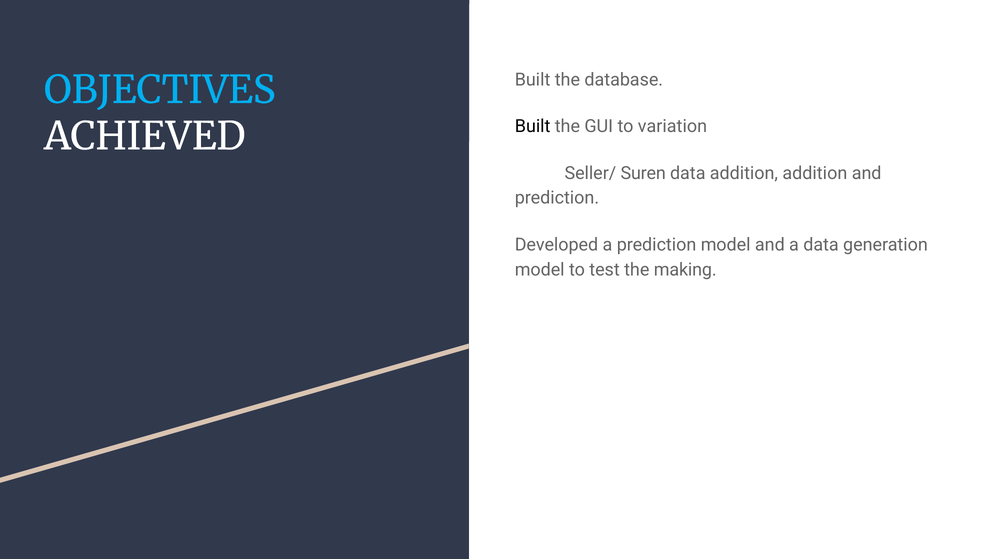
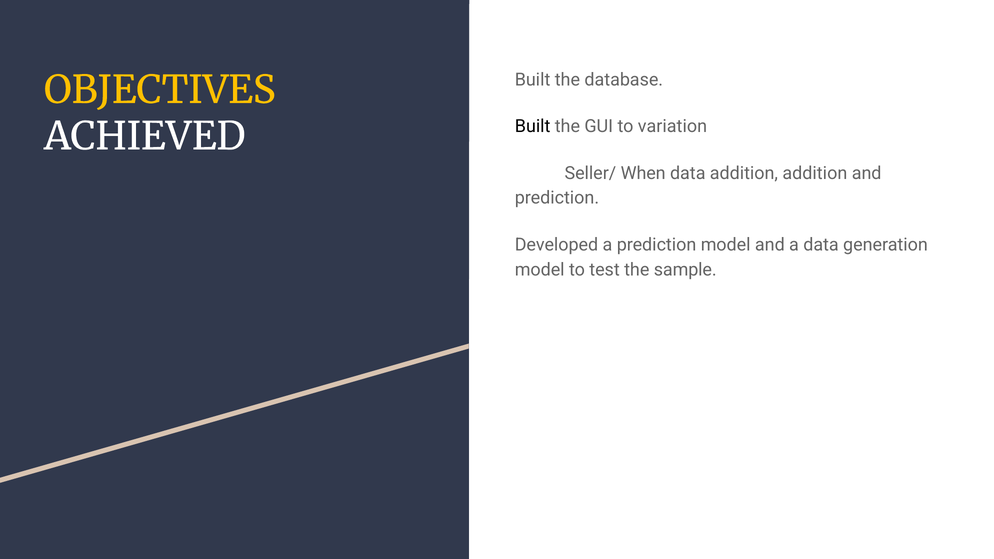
OBJECTIVES colour: light blue -> yellow (160, 90)
Suren: Suren -> When (643, 173)
making: making -> sample (685, 270)
